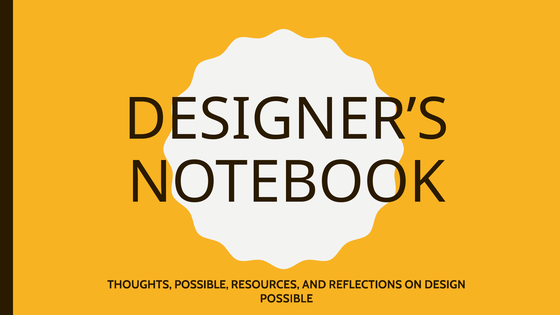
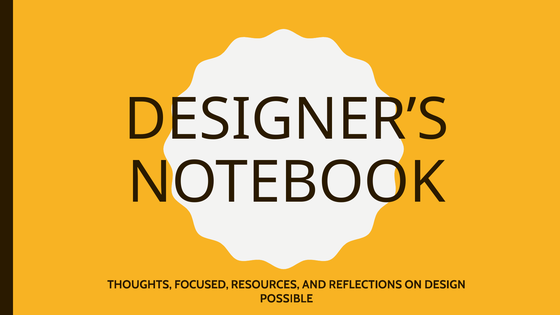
THOUGHTS POSSIBLE: POSSIBLE -> FOCUSED (201, 285)
